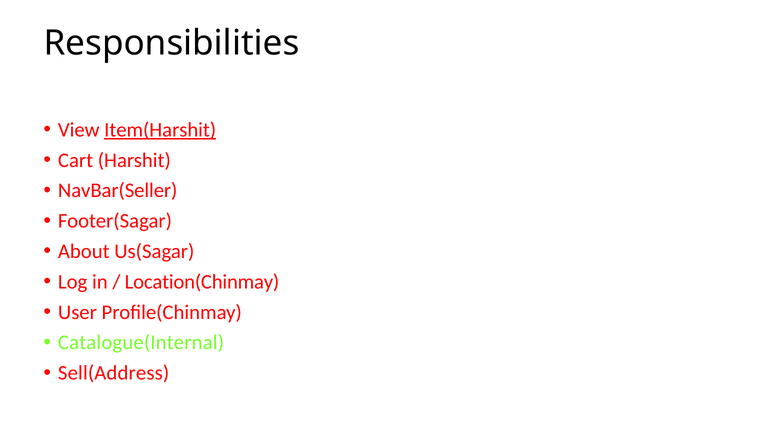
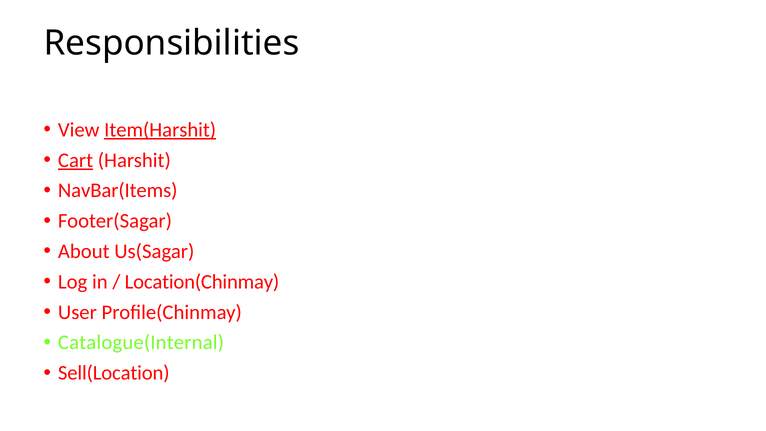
Cart underline: none -> present (76, 160)
NavBar(Seller: NavBar(Seller -> NavBar(Items (118, 191)
Sell(Address: Sell(Address -> Sell(Location (114, 373)
